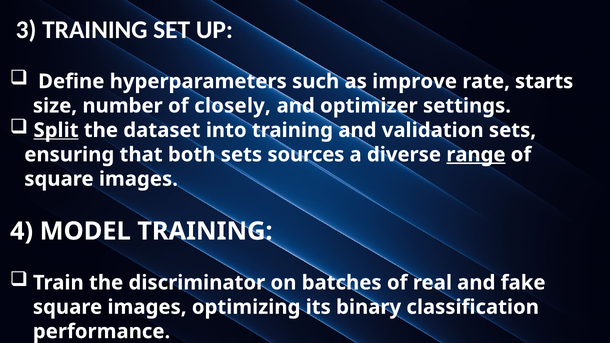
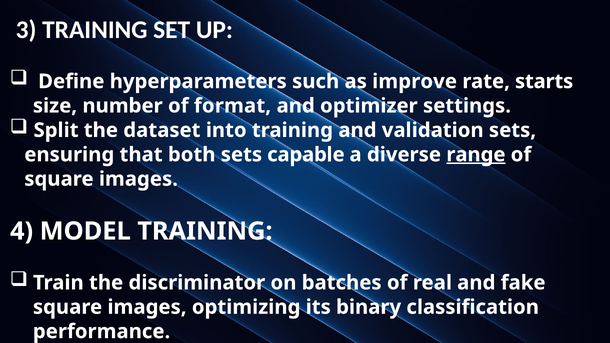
closely: closely -> format (232, 106)
Split underline: present -> none (56, 130)
sources: sources -> capable (306, 155)
